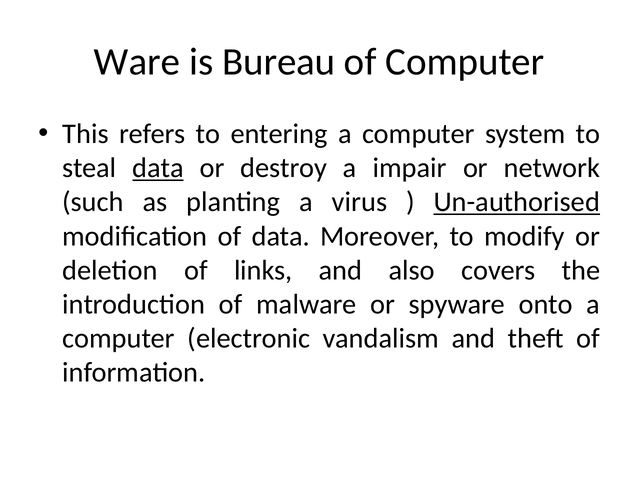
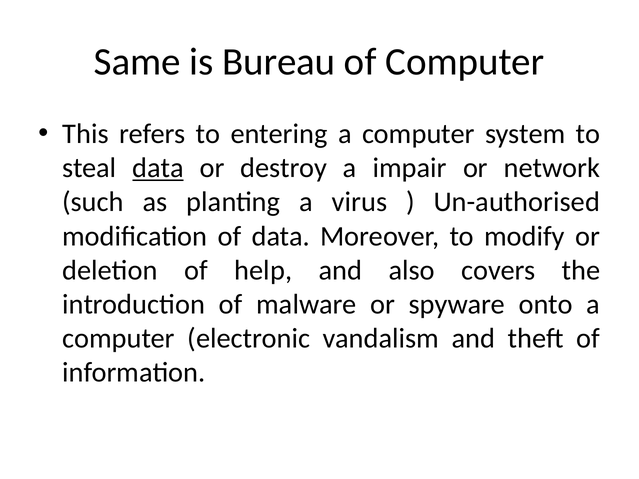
Ware: Ware -> Same (137, 62)
Un-authorised underline: present -> none (517, 202)
links: links -> help (263, 270)
